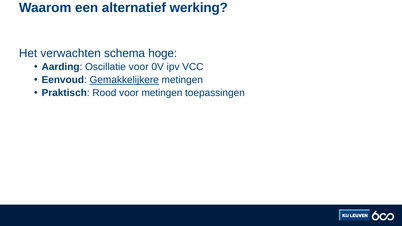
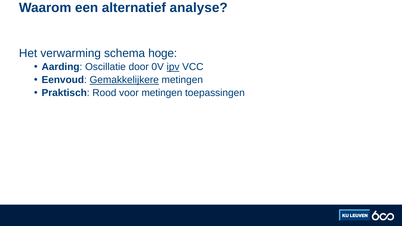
werking: werking -> analyse (199, 8)
verwachten: verwachten -> verwarming (71, 53)
Oscillatie voor: voor -> door (139, 67)
ipv underline: none -> present (173, 67)
